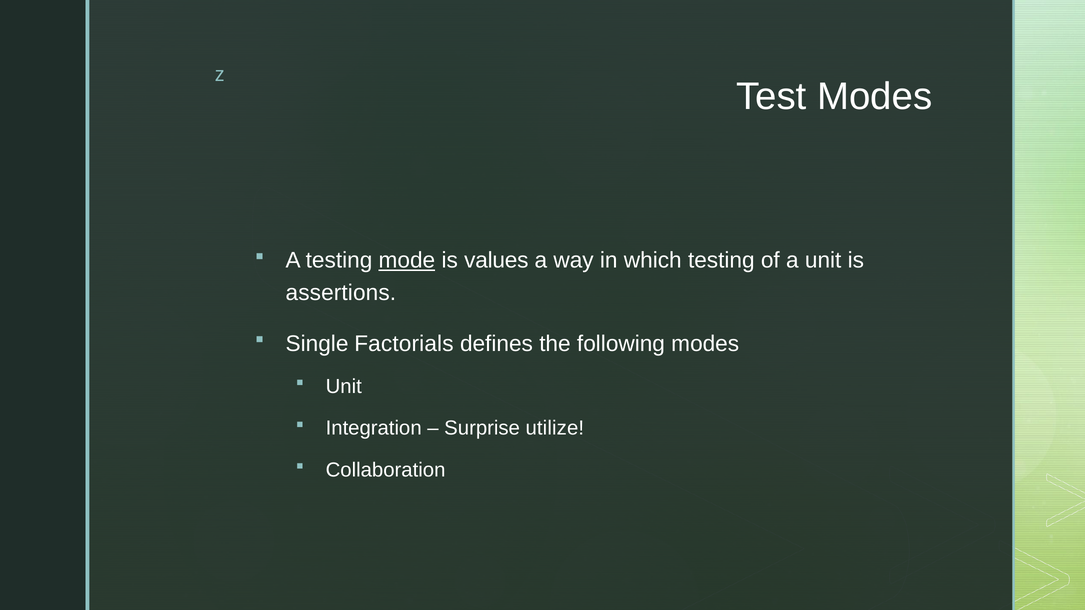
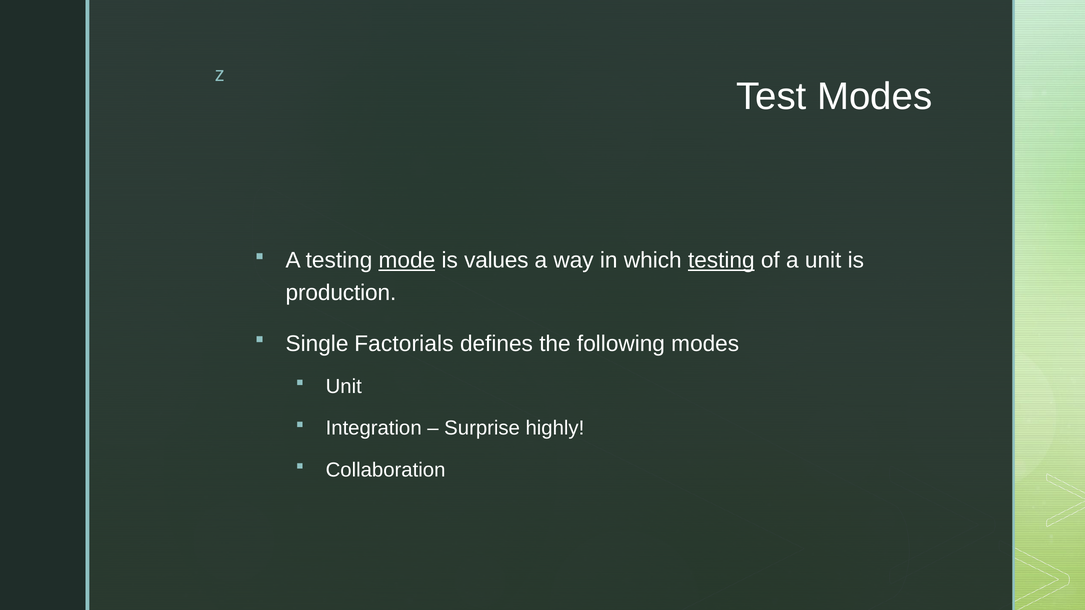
testing underline: none -> present (721, 261)
assertions: assertions -> production (341, 293)
utilize: utilize -> highly (555, 428)
